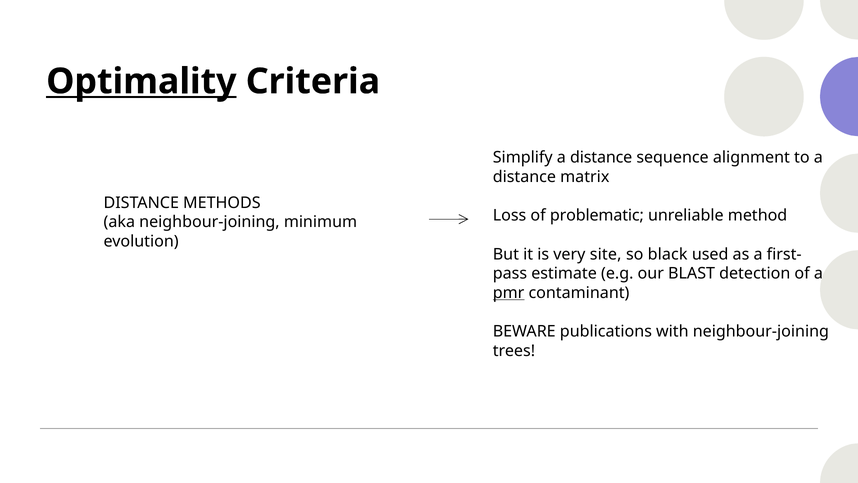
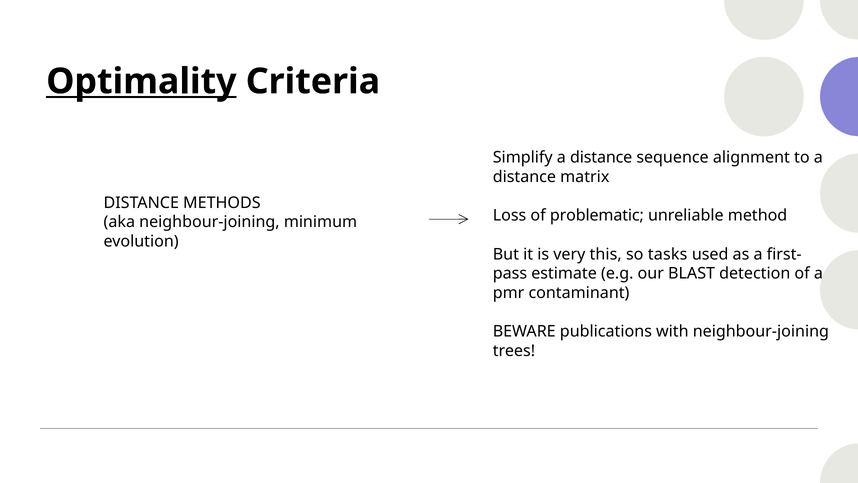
site: site -> this (606, 254)
black: black -> tasks (668, 254)
pmr underline: present -> none (509, 293)
